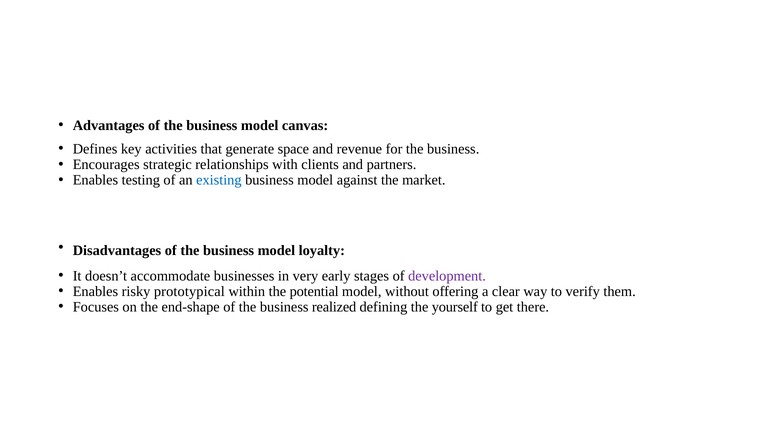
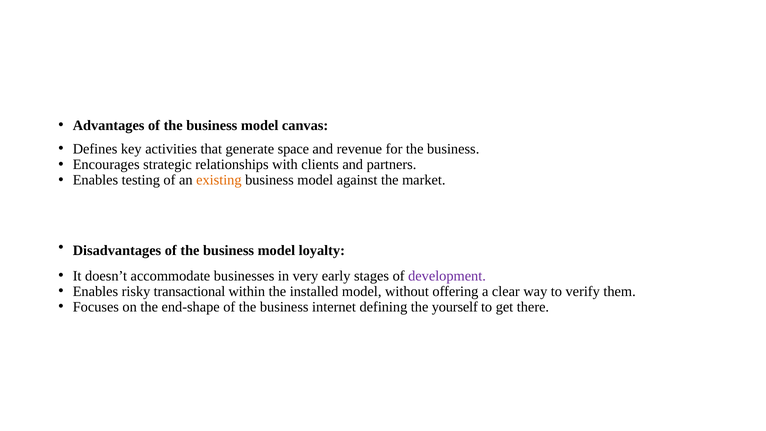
existing colour: blue -> orange (219, 180)
prototypical: prototypical -> transactional (189, 291)
potential: potential -> installed (314, 291)
realized: realized -> internet (334, 307)
